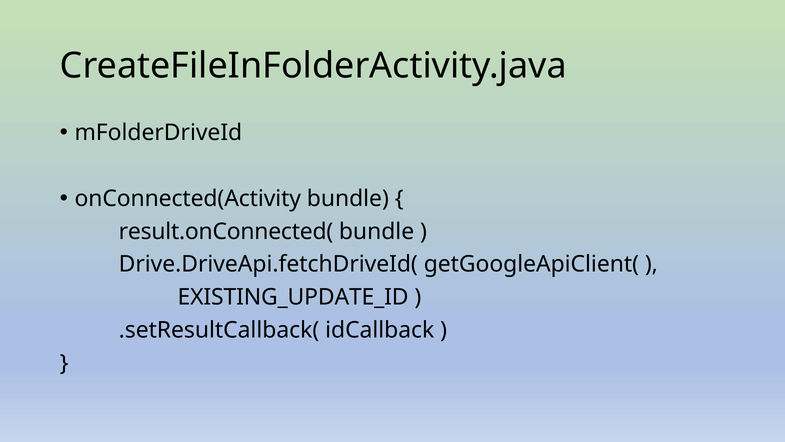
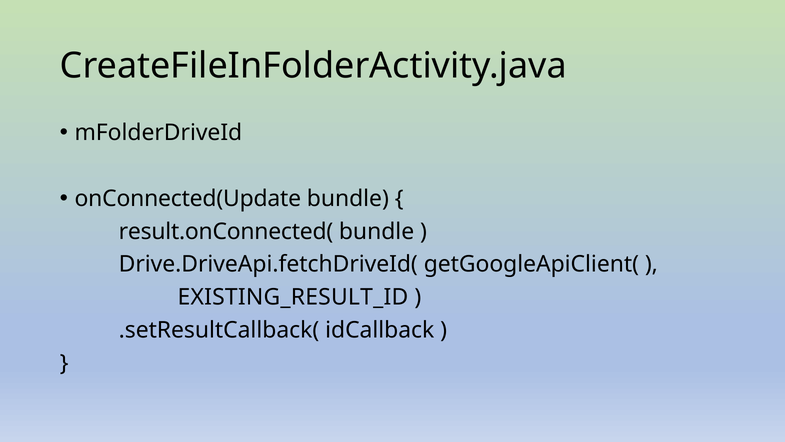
onConnected(Activity: onConnected(Activity -> onConnected(Update (188, 198)
EXISTING_UPDATE_ID: EXISTING_UPDATE_ID -> EXISTING_RESULT_ID (293, 297)
